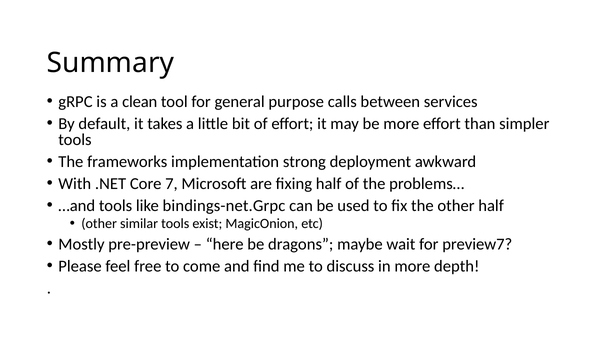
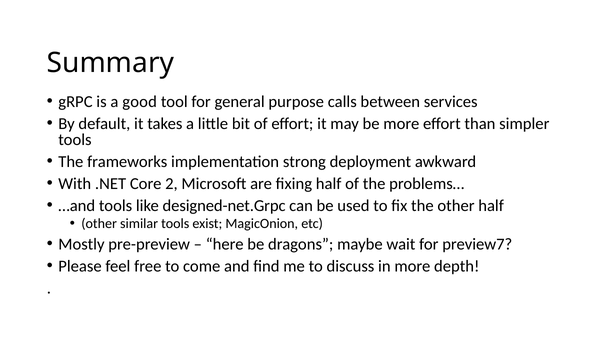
clean: clean -> good (140, 102)
7: 7 -> 2 (171, 184)
bindings-net.Grpc: bindings-net.Grpc -> designed-net.Grpc (224, 205)
